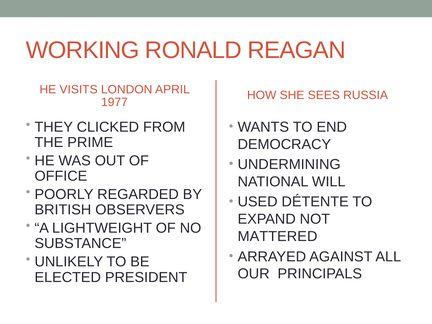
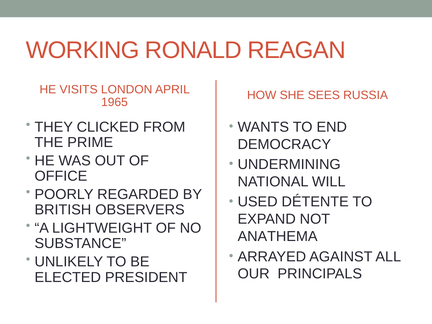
1977: 1977 -> 1965 (114, 102)
MATTERED: MATTERED -> ANATHEMA (278, 236)
